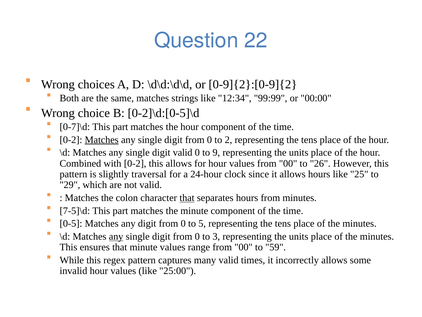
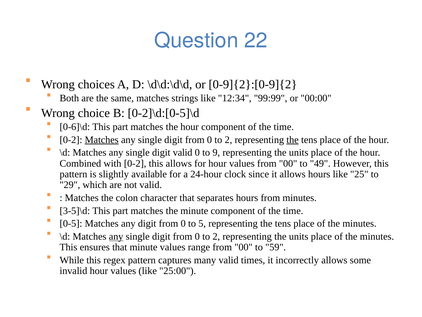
0-7]\d: 0-7]\d -> 0-6]\d (75, 127)
the underline: none -> present (293, 140)
26: 26 -> 49 (320, 163)
traversal: traversal -> available (149, 174)
that underline: present -> none (187, 198)
7-5]\d: 7-5]\d -> 3-5]\d (75, 210)
3: 3 -> 2 (216, 236)
